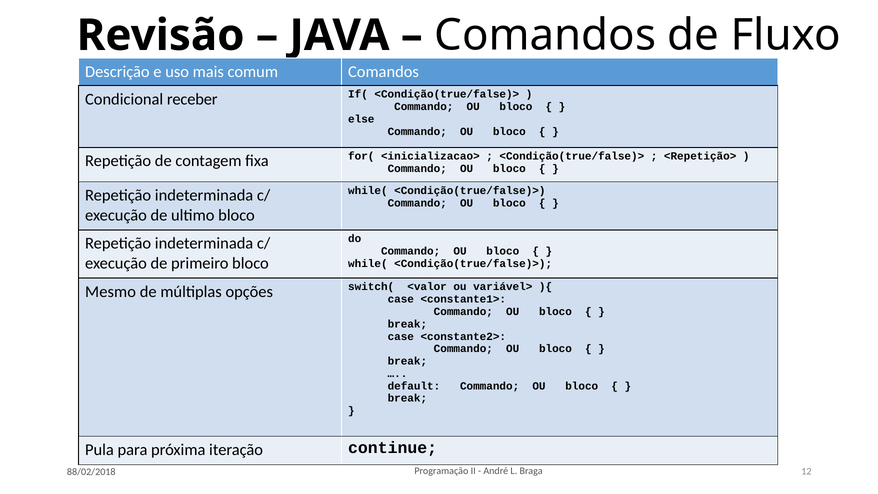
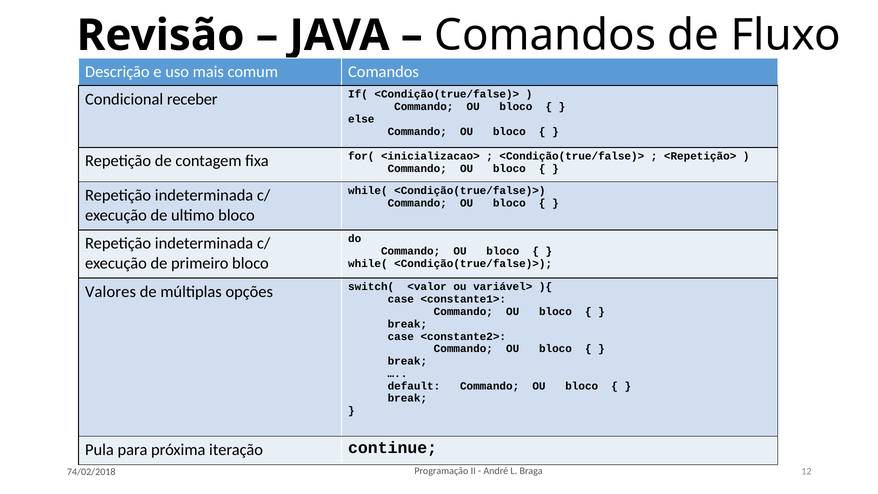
Mesmo: Mesmo -> Valores (111, 292)
88/02/2018: 88/02/2018 -> 74/02/2018 (91, 472)
